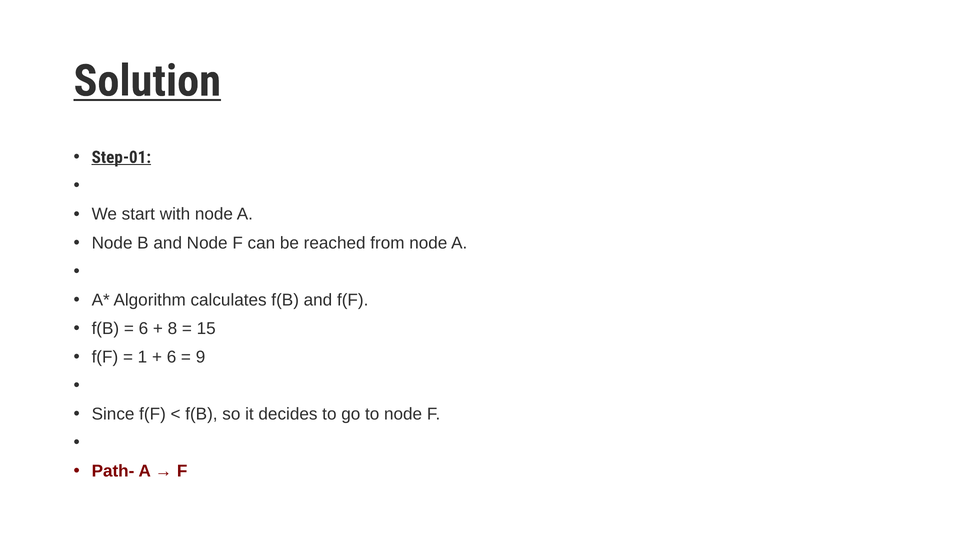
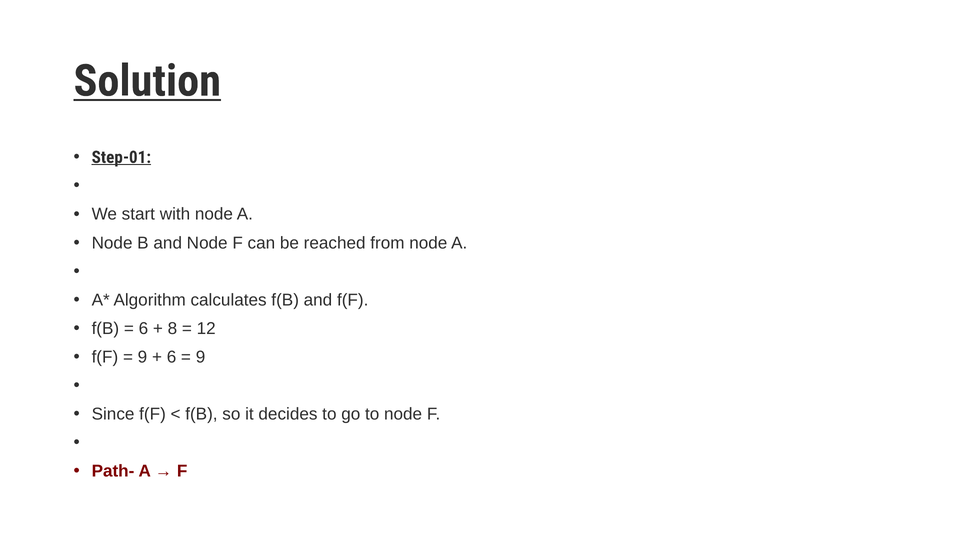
15: 15 -> 12 (206, 328)
1: 1 -> 9 (142, 357)
